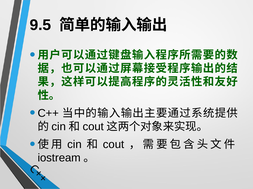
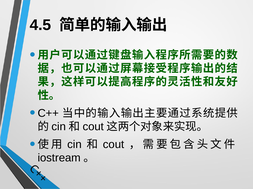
9.5: 9.5 -> 4.5 (40, 25)
